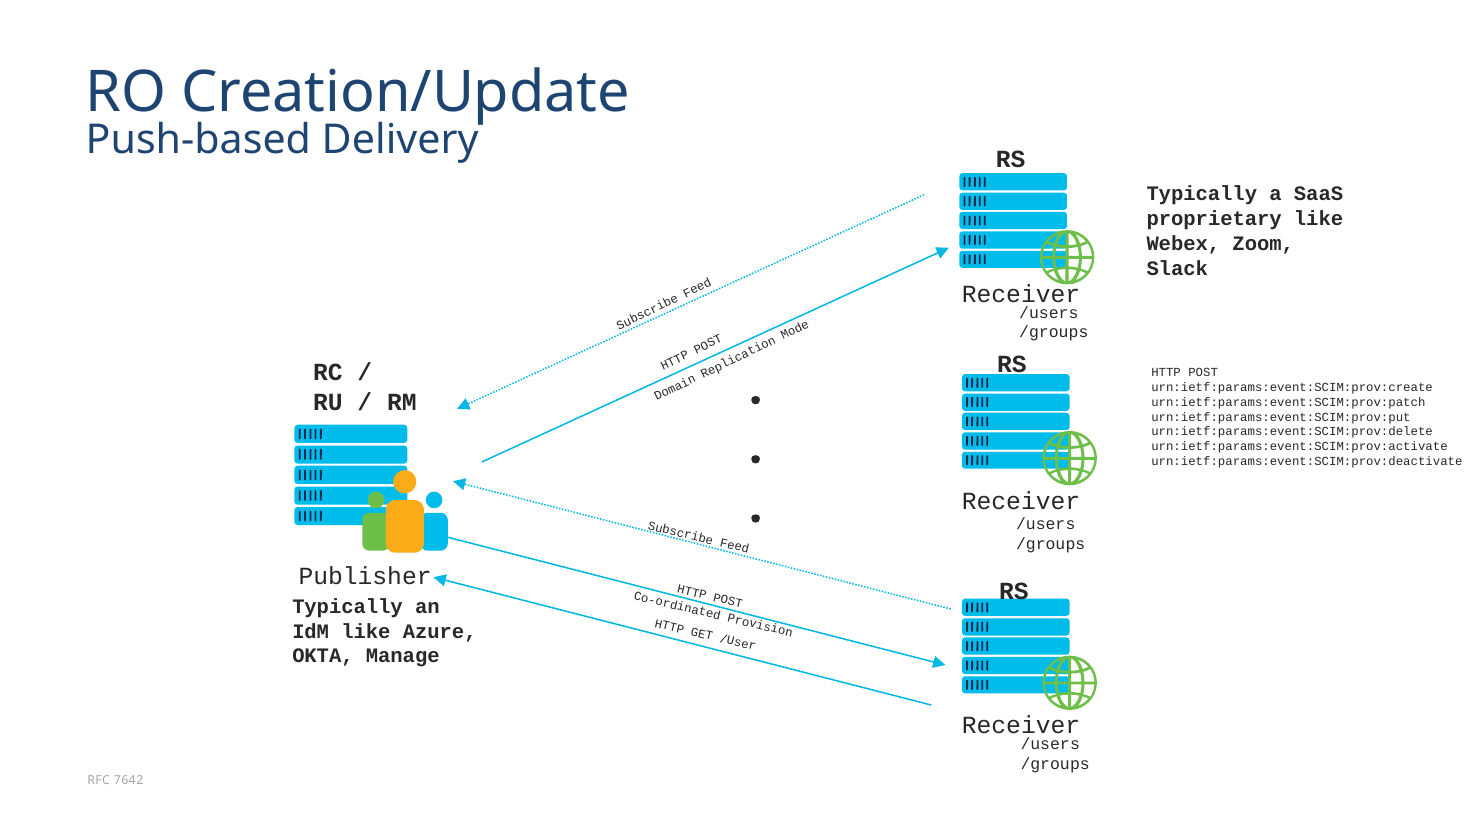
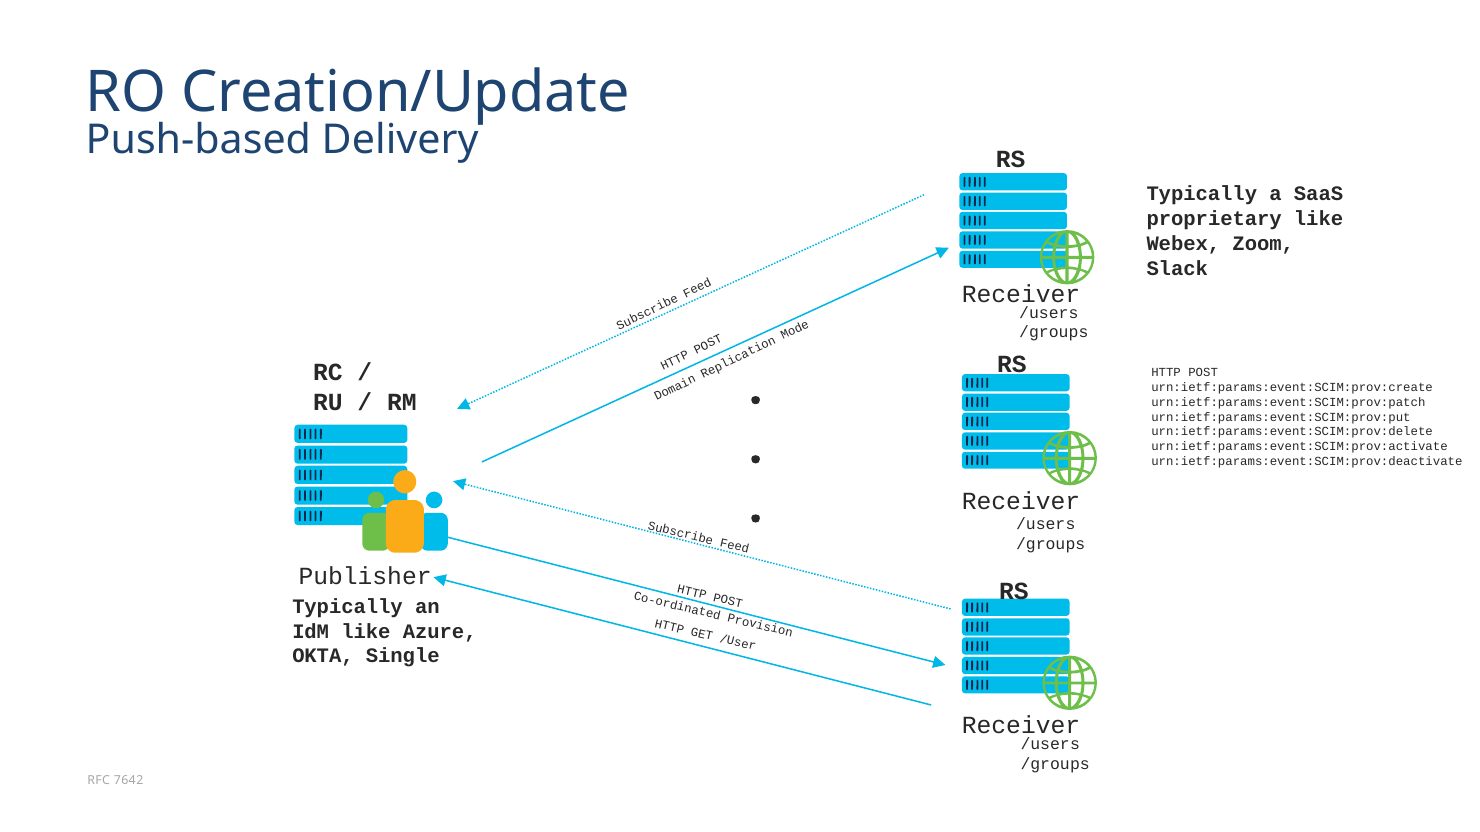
Manage: Manage -> Single (403, 656)
